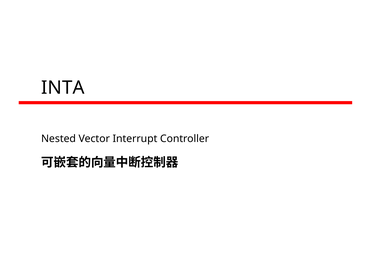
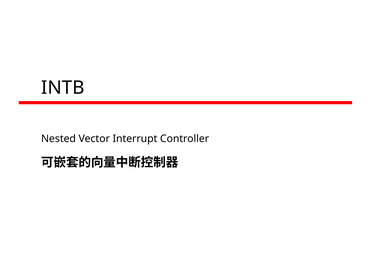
INTA: INTA -> INTB (63, 88)
